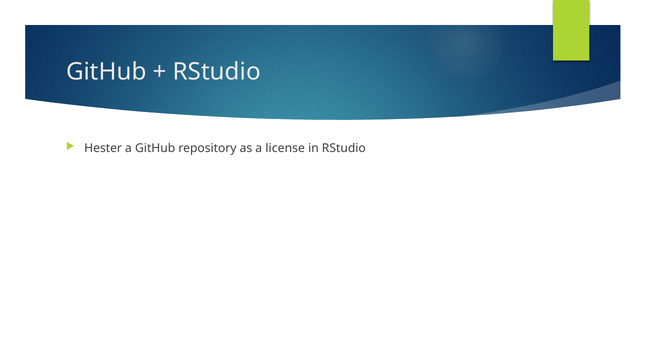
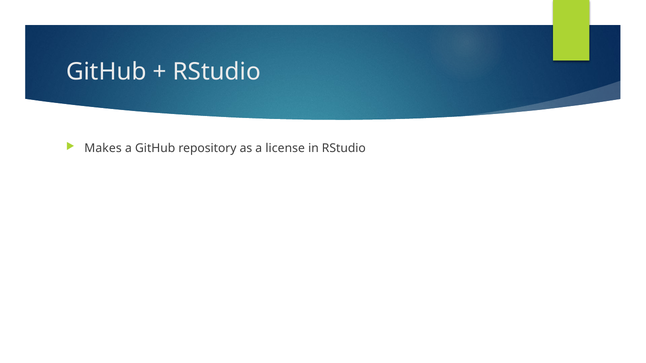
Hester: Hester -> Makes (103, 148)
